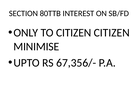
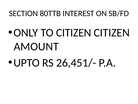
MINIMISE: MINIMISE -> AMOUNT (36, 46)
67,356/-: 67,356/- -> 26,451/- (76, 62)
